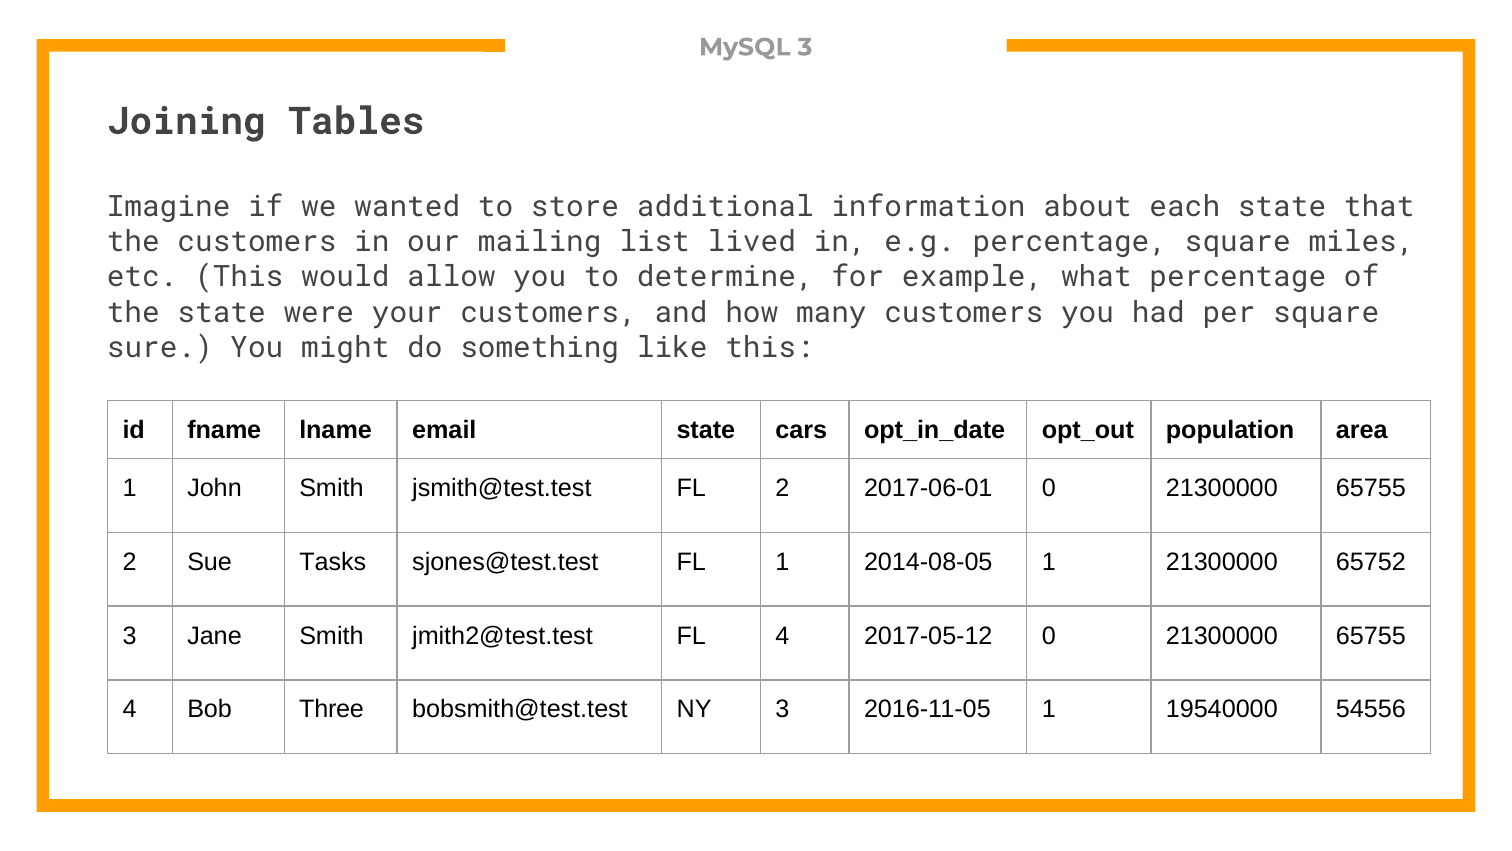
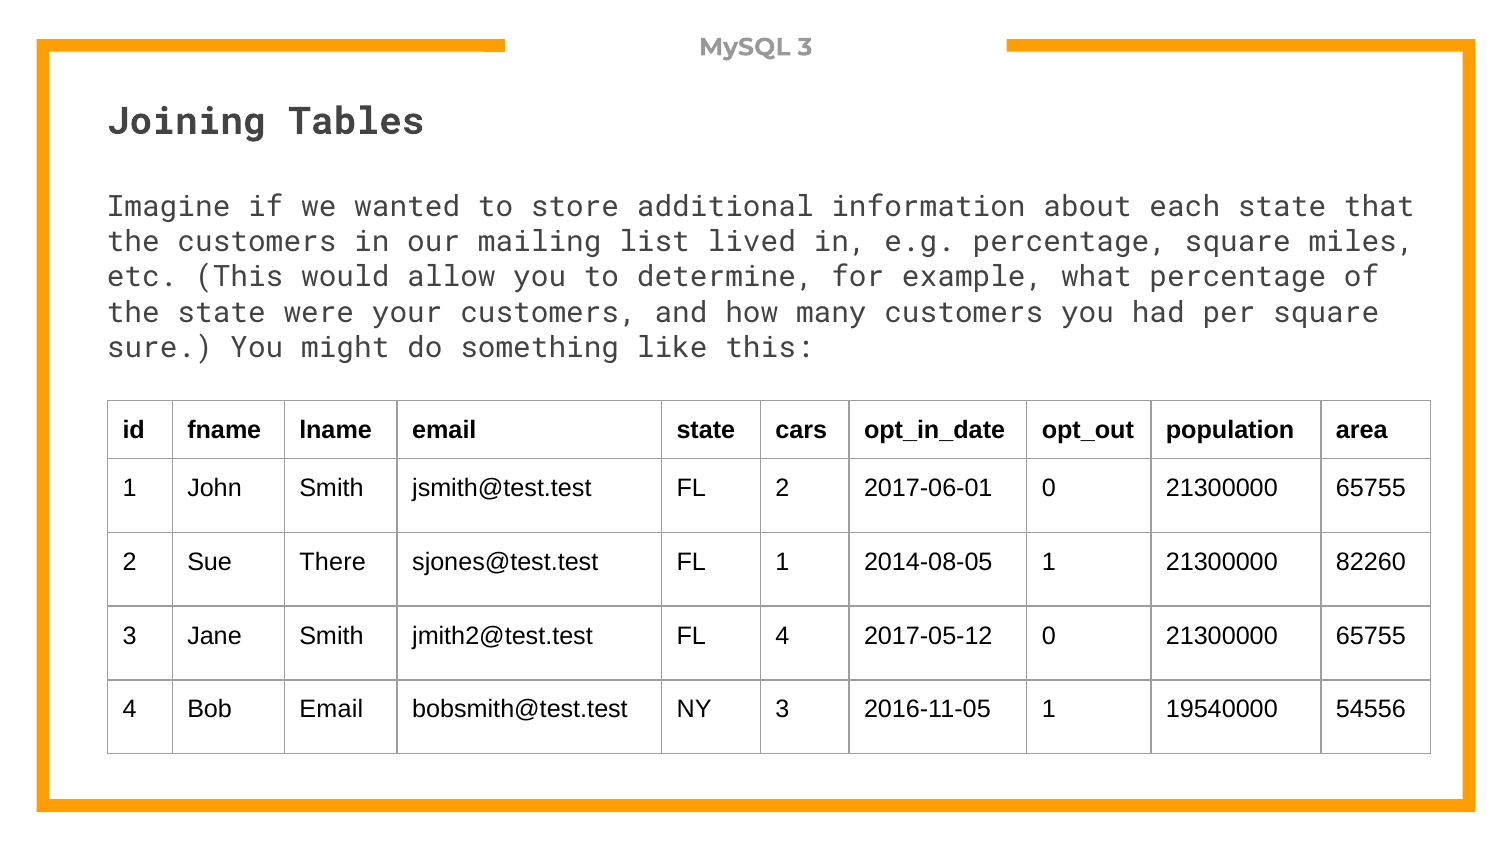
Tasks: Tasks -> There (333, 562)
65752: 65752 -> 82260 (1371, 562)
Bob Three: Three -> Email (331, 709)
